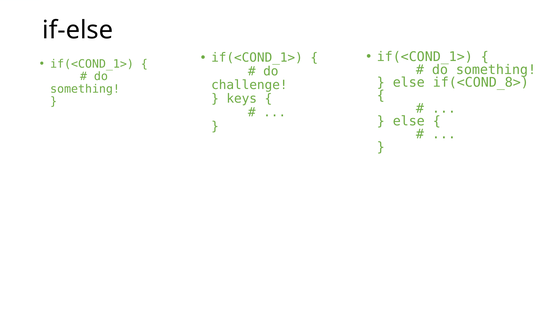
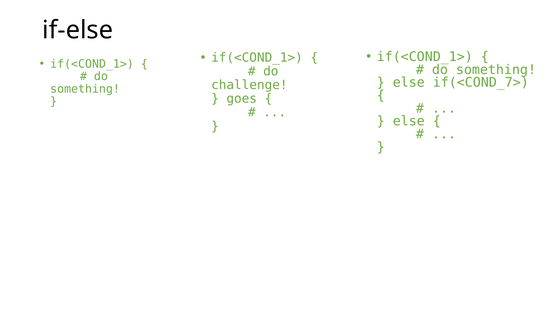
if(<COND_8>: if(<COND_8> -> if(<COND_7> (481, 83)
keys: keys -> goes (242, 99)
